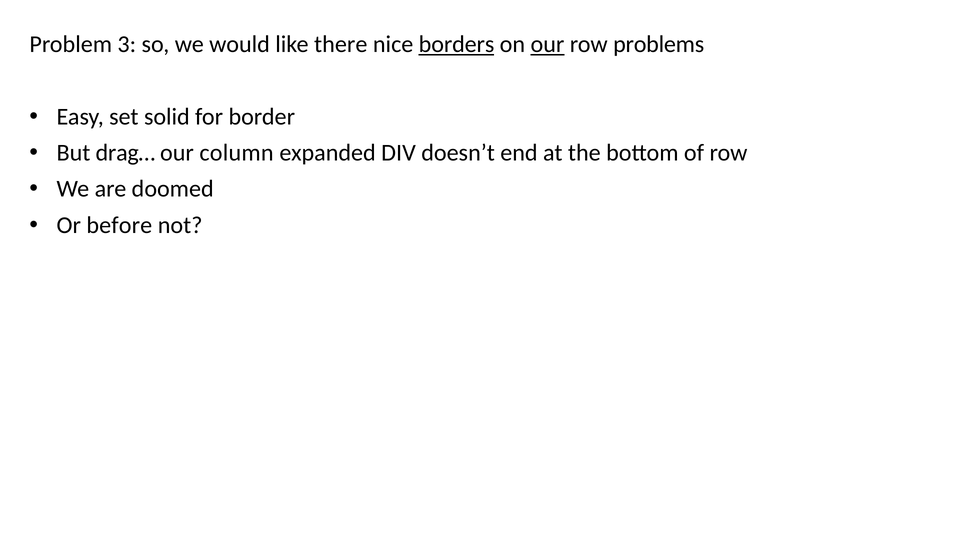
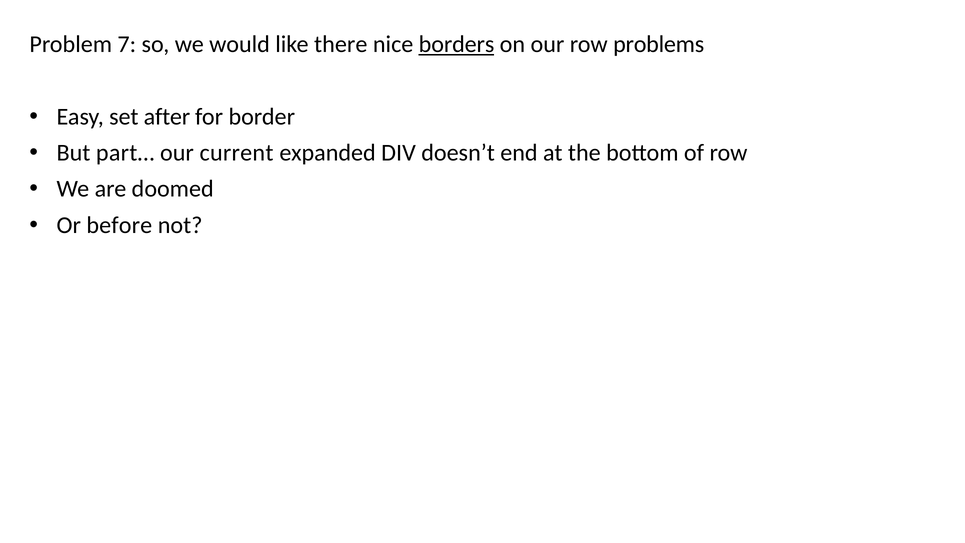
3: 3 -> 7 (127, 44)
our underline: present -> none (547, 44)
solid: solid -> after (167, 117)
drag…: drag… -> part… (125, 153)
column: column -> current (237, 153)
